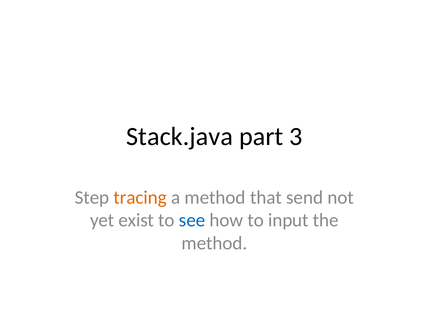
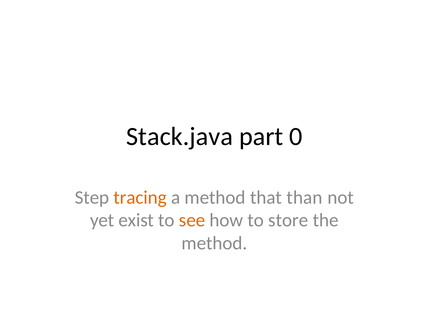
3: 3 -> 0 (296, 136)
send: send -> than (305, 197)
see colour: blue -> orange (192, 220)
input: input -> store (288, 220)
